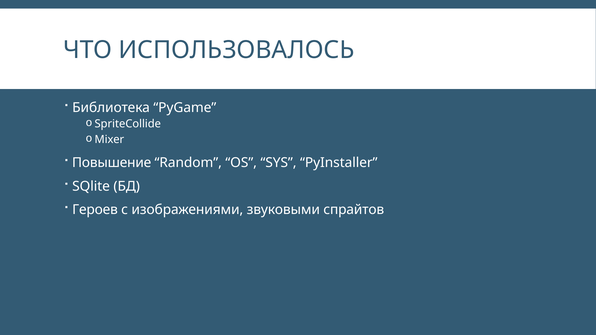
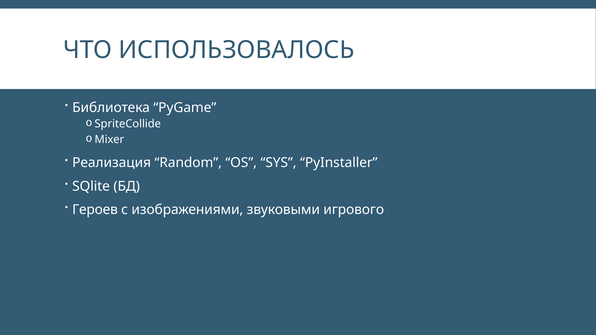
Повышение: Повышение -> Реализация (112, 163)
спрайтов: спрайтов -> игрового (354, 210)
